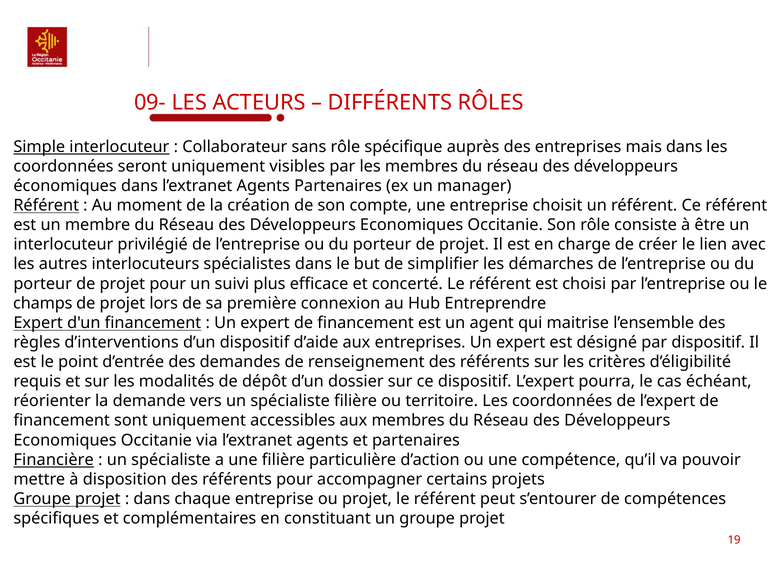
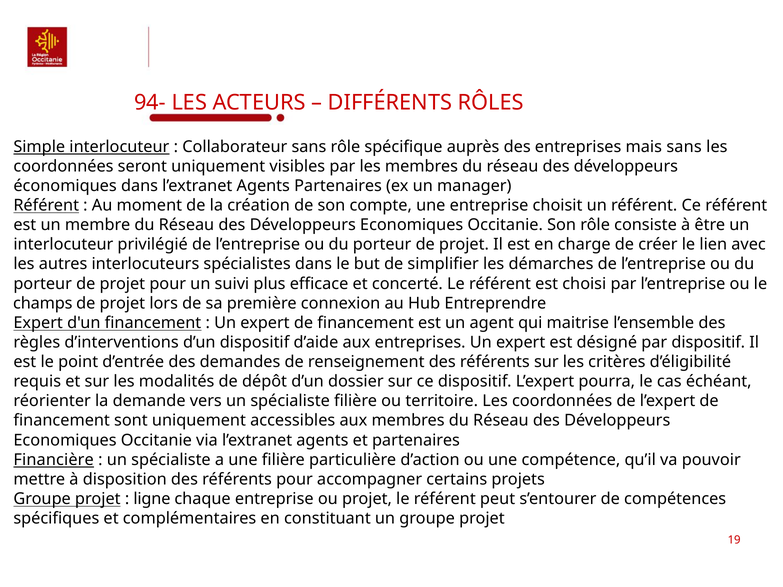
09-: 09- -> 94- (150, 103)
mais dans: dans -> sans (684, 147)
dans: dans -> ligne (152, 499)
